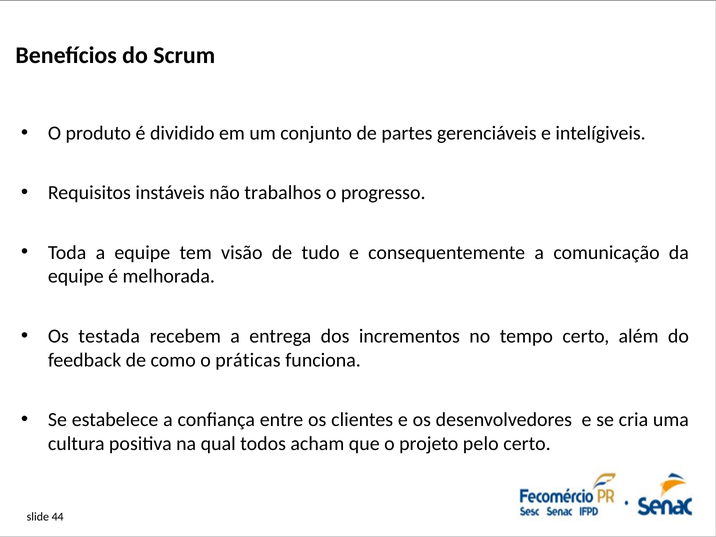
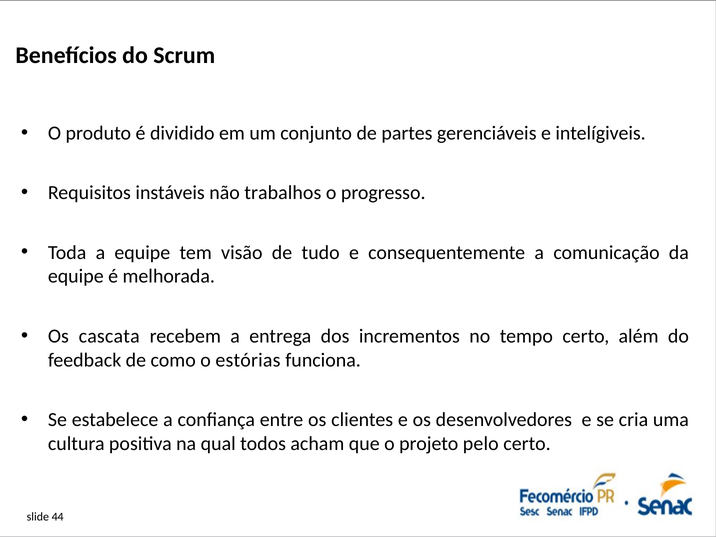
testada: testada -> cascata (109, 336)
práticas: práticas -> estórias (248, 360)
